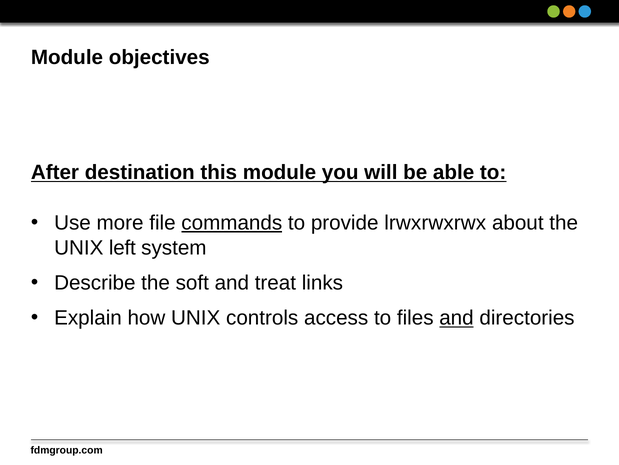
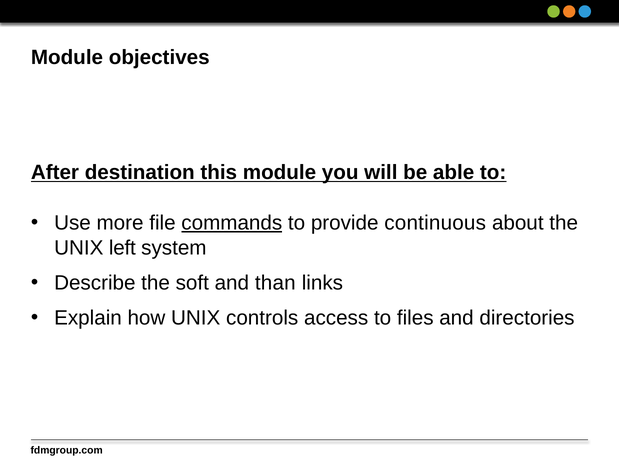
lrwxrwxrwx: lrwxrwxrwx -> continuous (435, 223)
treat: treat -> than (275, 282)
and underline: present -> none (456, 318)
